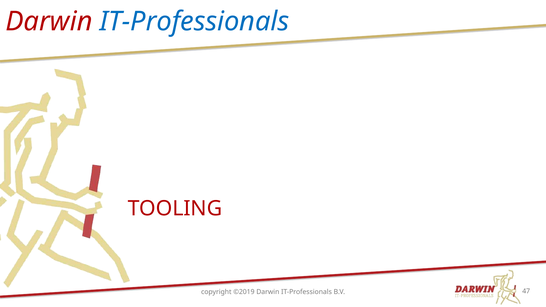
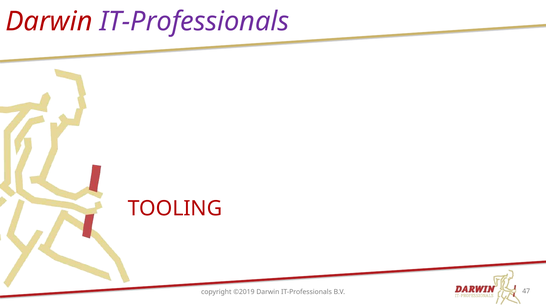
IT-Professionals colour: blue -> purple (194, 22)
